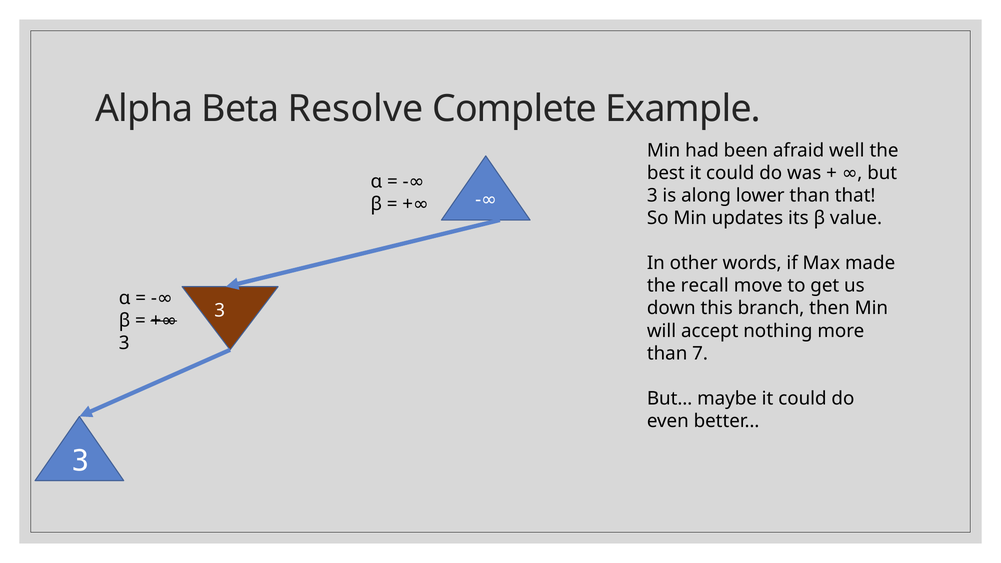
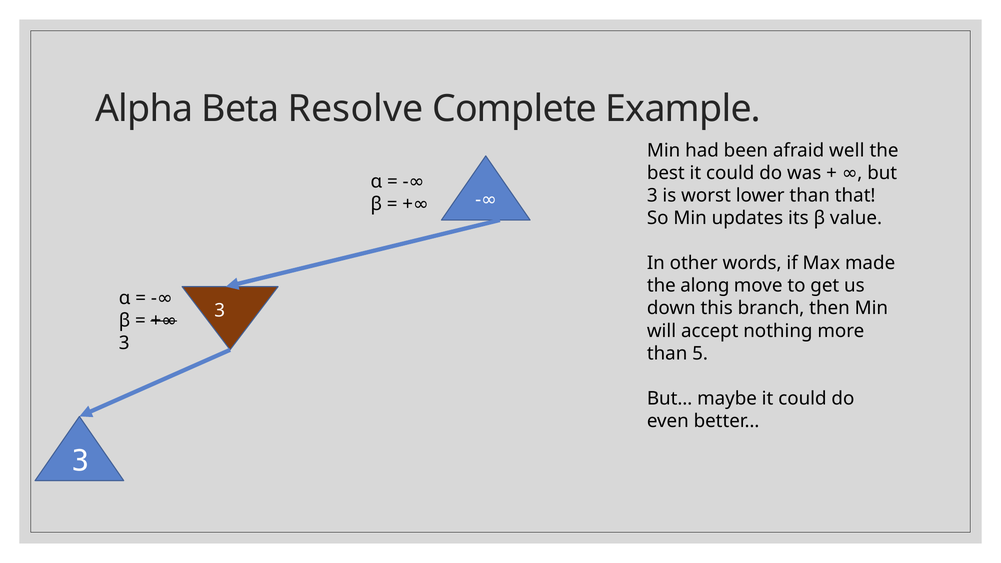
along: along -> worst (706, 196)
recall: recall -> along (705, 286)
7: 7 -> 5 (700, 353)
